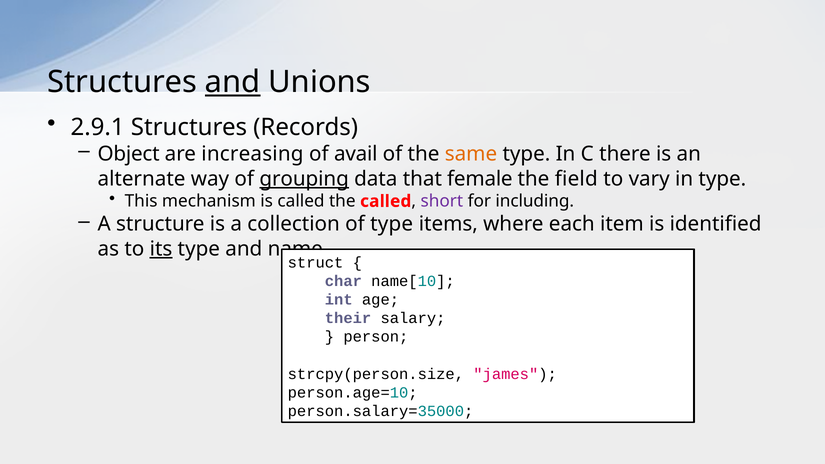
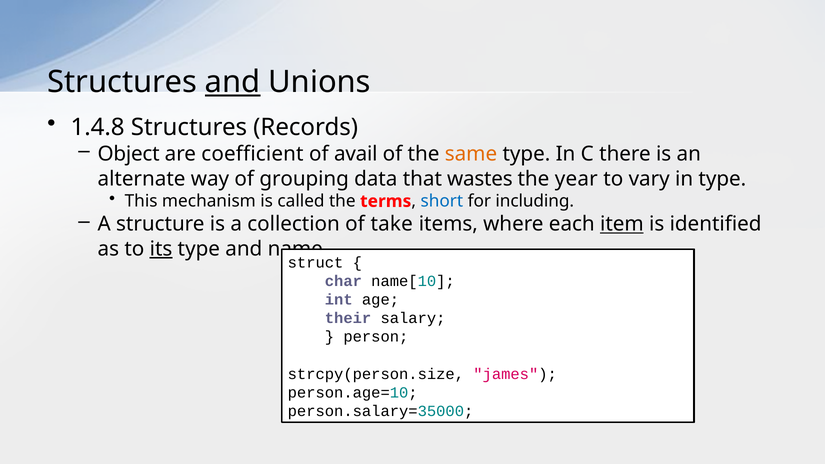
2.9.1: 2.9.1 -> 1.4.8 (98, 127)
increasing: increasing -> coefficient (252, 154)
grouping underline: present -> none (304, 179)
female: female -> wastes (480, 179)
field: field -> year (576, 179)
the called: called -> terms (386, 201)
short colour: purple -> blue (442, 201)
of type: type -> take (392, 224)
item underline: none -> present (622, 224)
